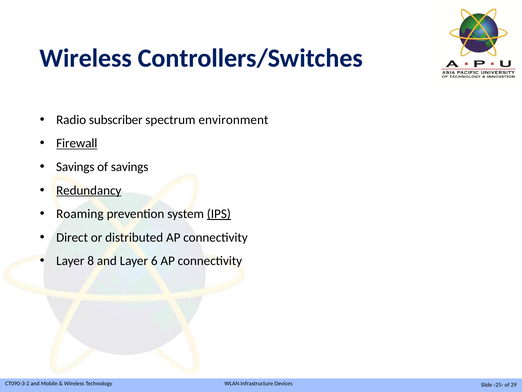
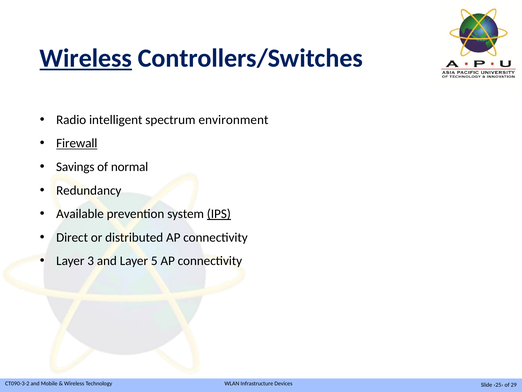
Wireless underline: none -> present (86, 58)
subscriber: subscriber -> intelligent (116, 120)
of savings: savings -> normal (130, 167)
Redundancy underline: present -> none (89, 190)
Roaming: Roaming -> Available (80, 214)
8: 8 -> 3 (91, 261)
6: 6 -> 5 (154, 261)
